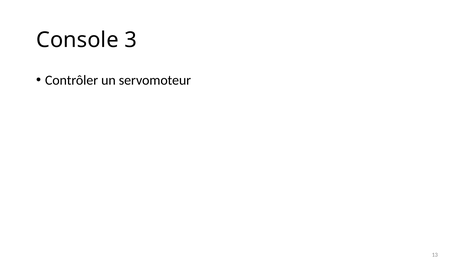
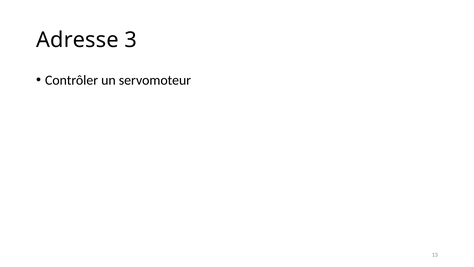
Console: Console -> Adresse (77, 40)
